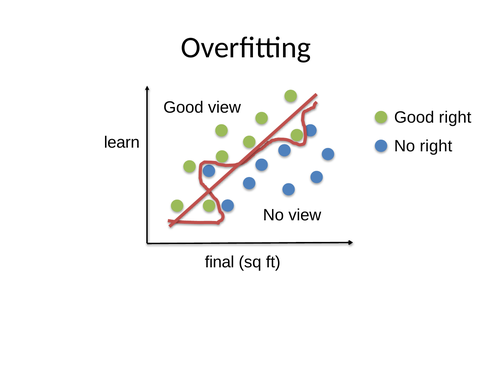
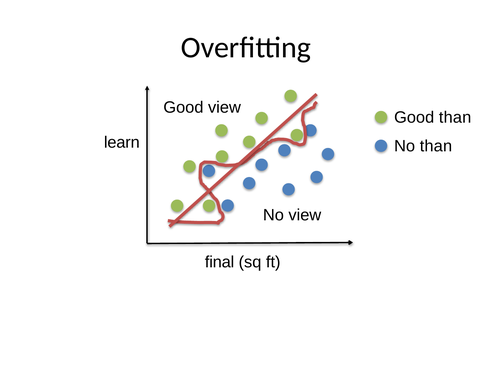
Good right: right -> than (455, 117)
No right: right -> than (436, 146)
